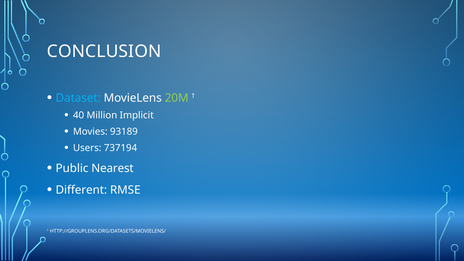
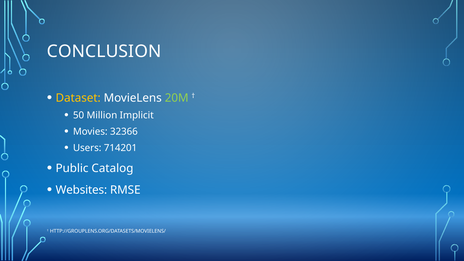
Dataset colour: light blue -> yellow (78, 98)
40: 40 -> 50 (79, 115)
93189: 93189 -> 32366 (124, 132)
737194: 737194 -> 714201 (121, 148)
Nearest: Nearest -> Catalog (112, 168)
Different: Different -> Websites (81, 190)
